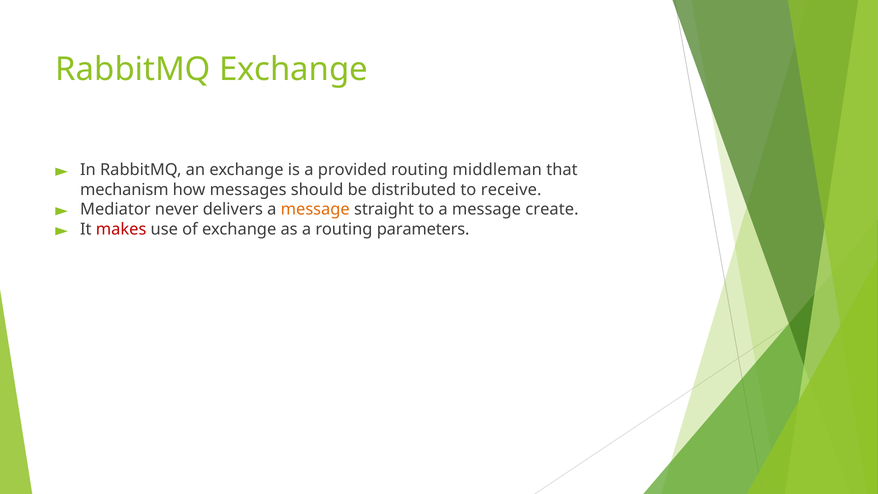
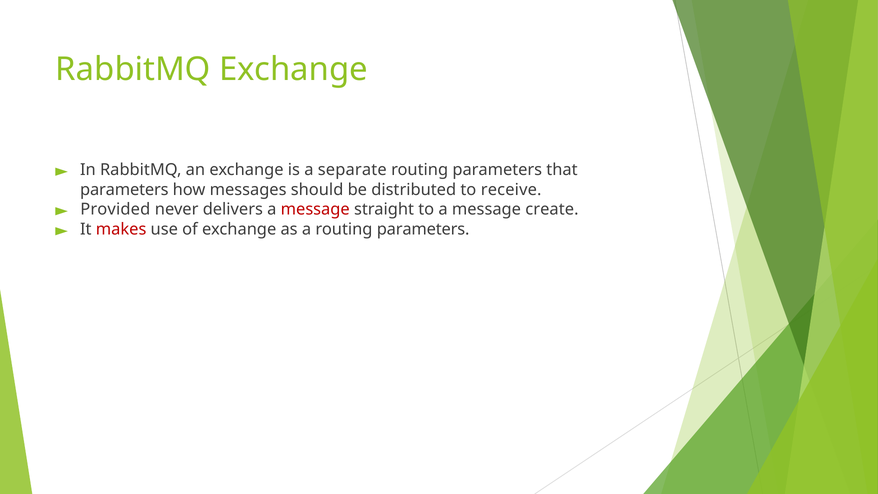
provided: provided -> separate (352, 170)
middleman: middleman -> parameters (497, 170)
mechanism: mechanism -> parameters (124, 190)
Mediator: Mediator -> Provided (115, 209)
message colour: orange -> red (315, 209)
